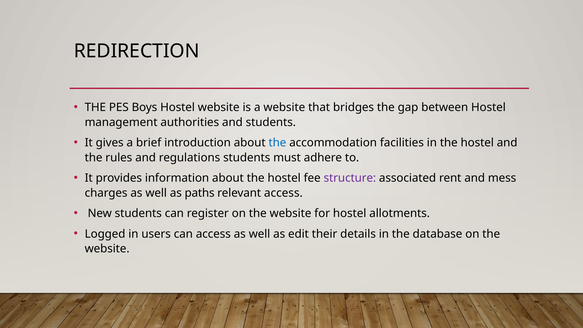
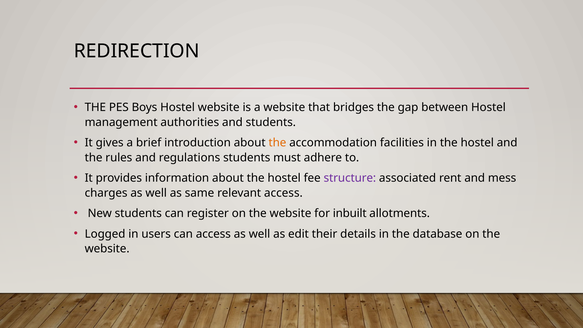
the colour: blue -> orange (277, 143)
paths: paths -> same (200, 193)
for hostel: hostel -> inbuilt (350, 213)
